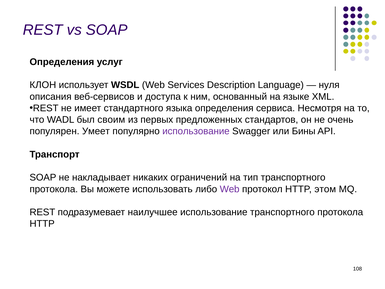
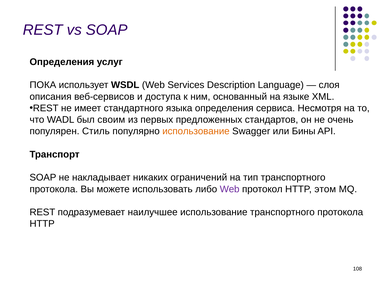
КЛОН: КЛОН -> ПОКА (43, 85)
нуля: нуля -> слоя (329, 85)
Умеет: Умеет -> Стиль (96, 131)
использование colour: purple -> orange (196, 131)
